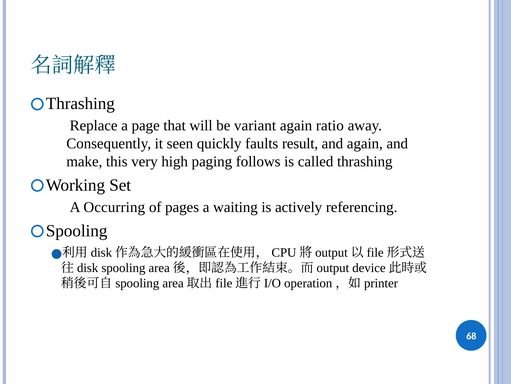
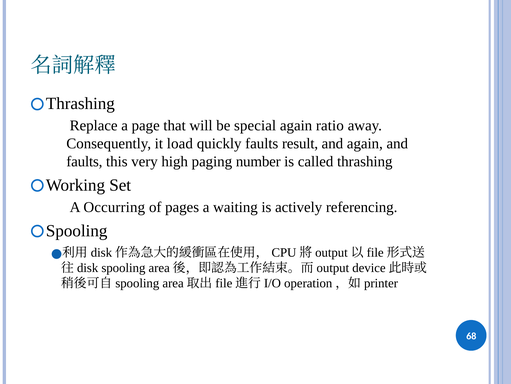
variant: variant -> special (255, 125)
seen: seen -> load (180, 143)
make: make -> faults (84, 161)
follows: follows -> number (258, 161)
